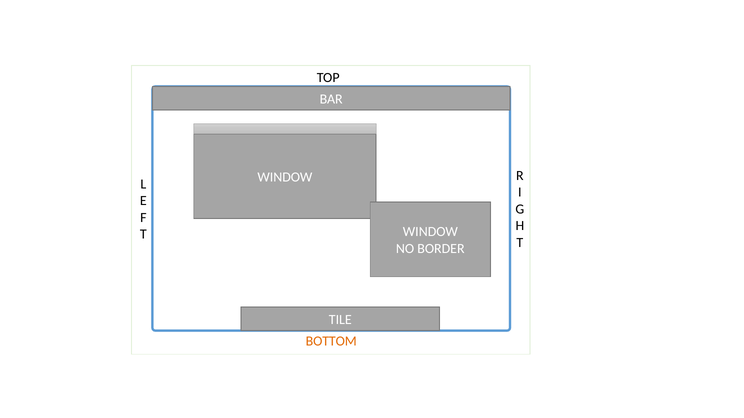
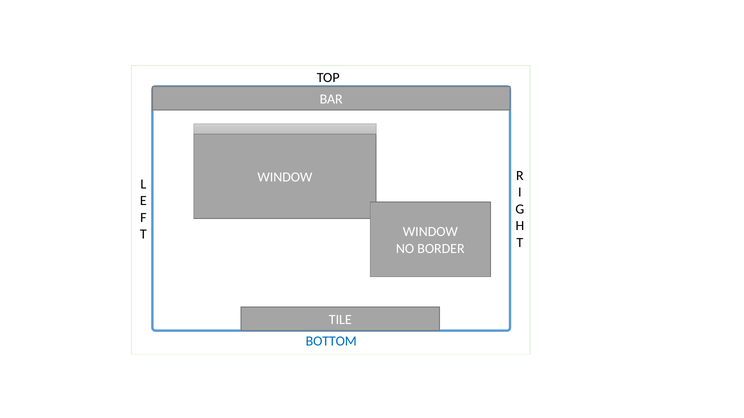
BOTTOM colour: orange -> blue (331, 341)
